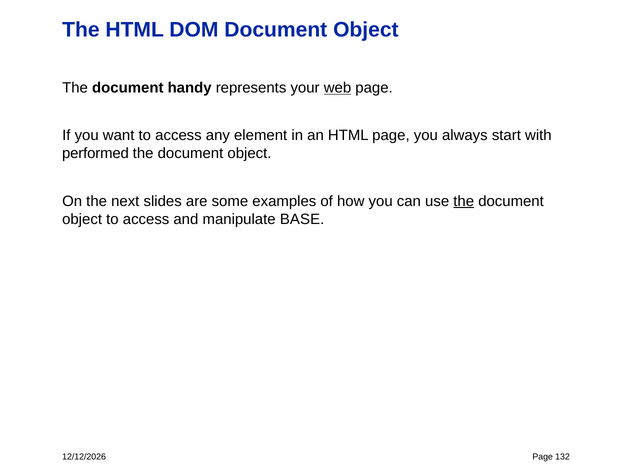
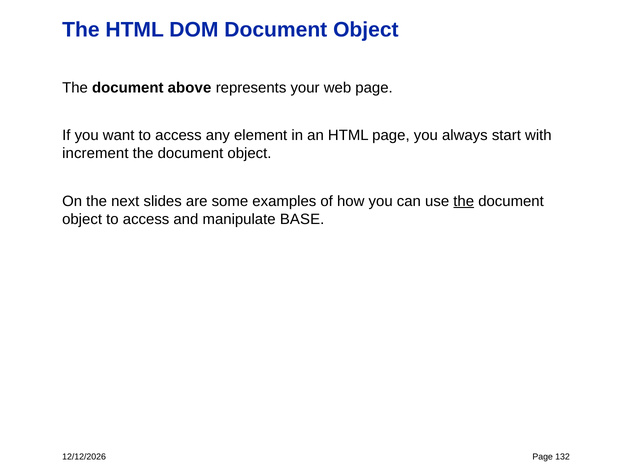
handy: handy -> above (190, 88)
web underline: present -> none (337, 88)
performed: performed -> increment (95, 153)
